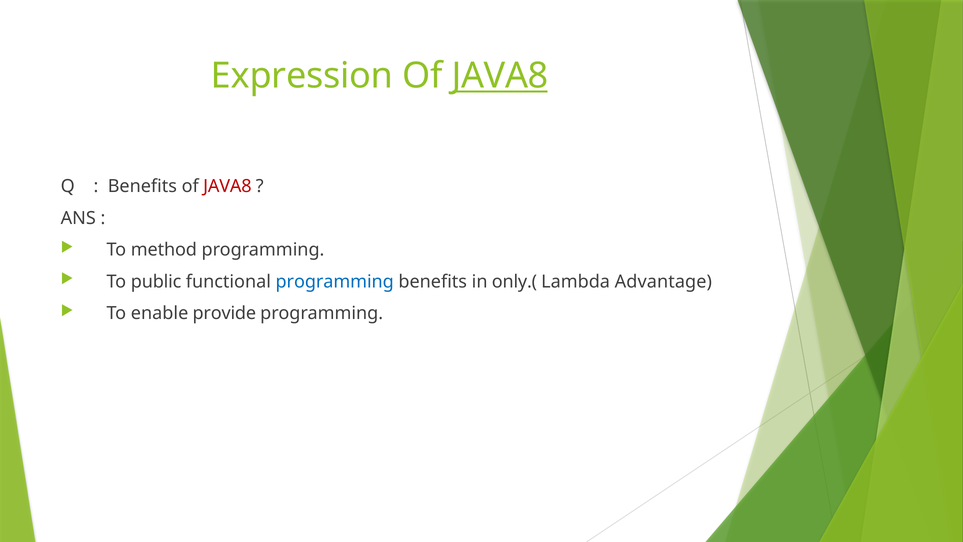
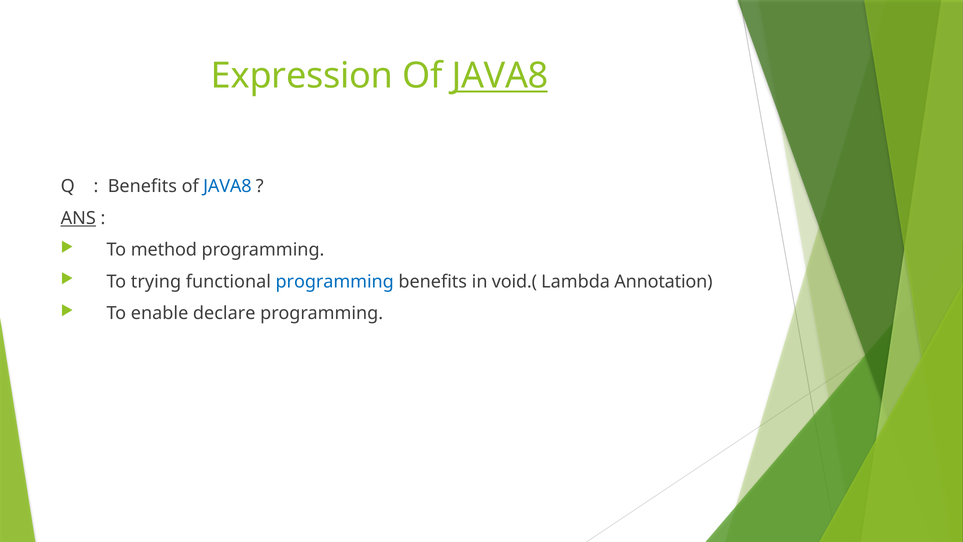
JAVA8 colour: red -> blue (227, 186)
ANS underline: none -> present (78, 218)
public: public -> trying (156, 281)
only.(: only.( -> void.( (514, 281)
Advantage: Advantage -> Annotation (663, 281)
provide: provide -> declare (224, 313)
